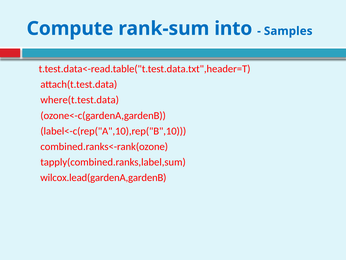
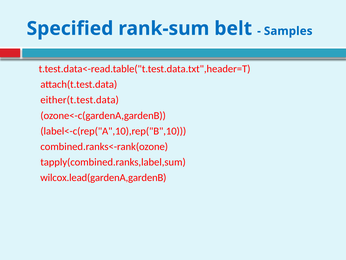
Compute: Compute -> Specified (70, 28)
into: into -> belt (233, 28)
where(t.test.data: where(t.test.data -> either(t.test.data (80, 100)
